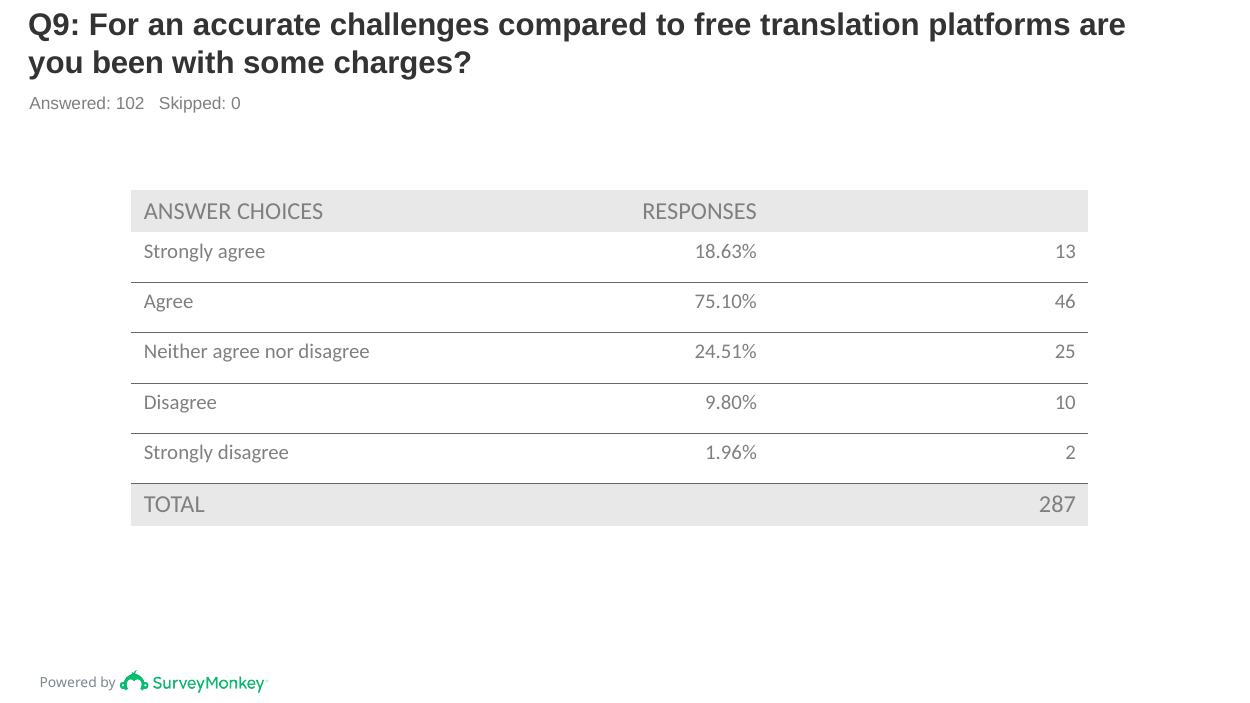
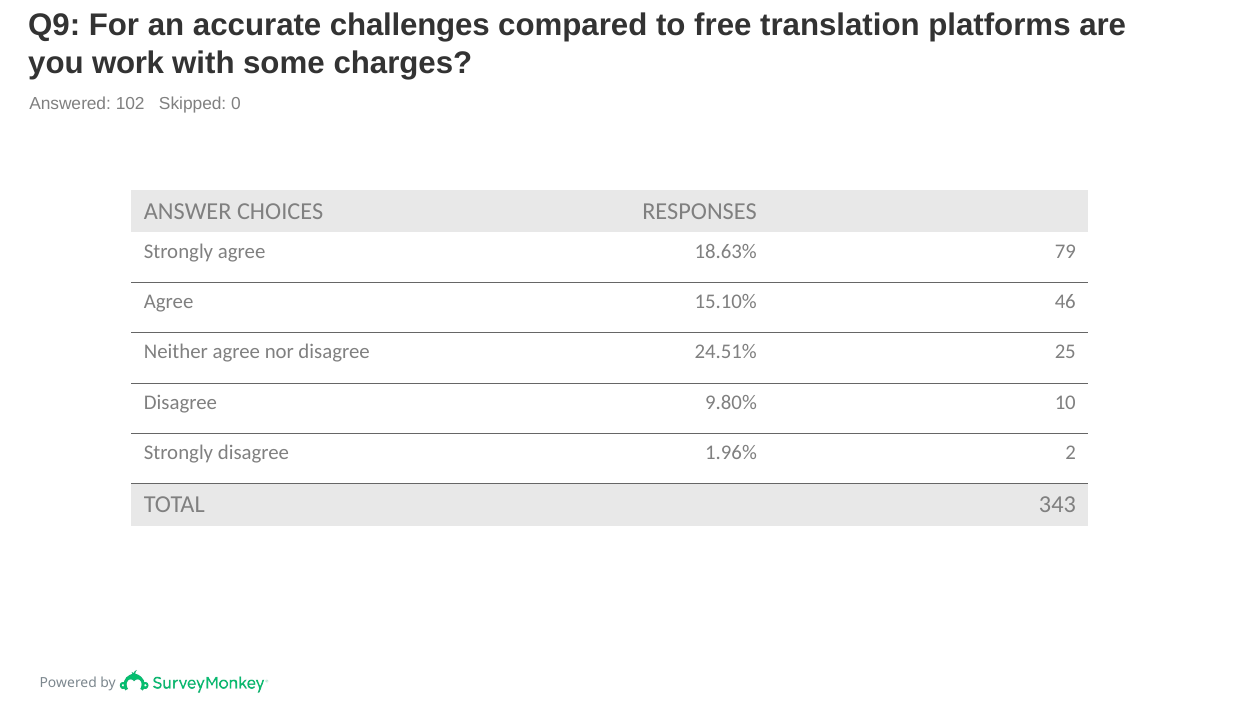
been: been -> work (128, 63)
13: 13 -> 79 (1065, 251)
75.10%: 75.10% -> 15.10% (726, 302)
287: 287 -> 343 (1057, 505)
